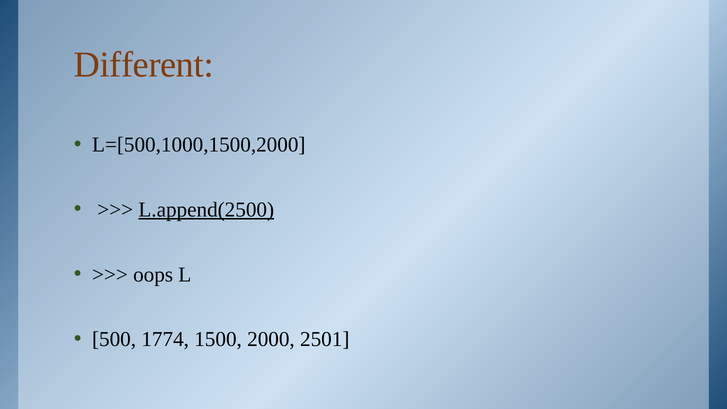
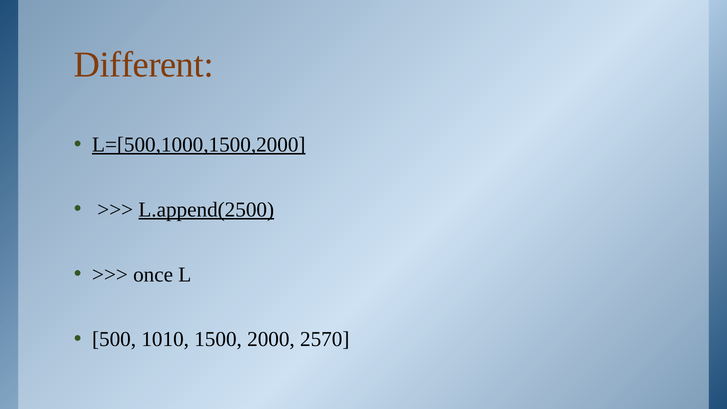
L=[500,1000,1500,2000 underline: none -> present (199, 145)
oops: oops -> once (153, 274)
1774: 1774 -> 1010 (165, 339)
2501: 2501 -> 2570 (325, 339)
